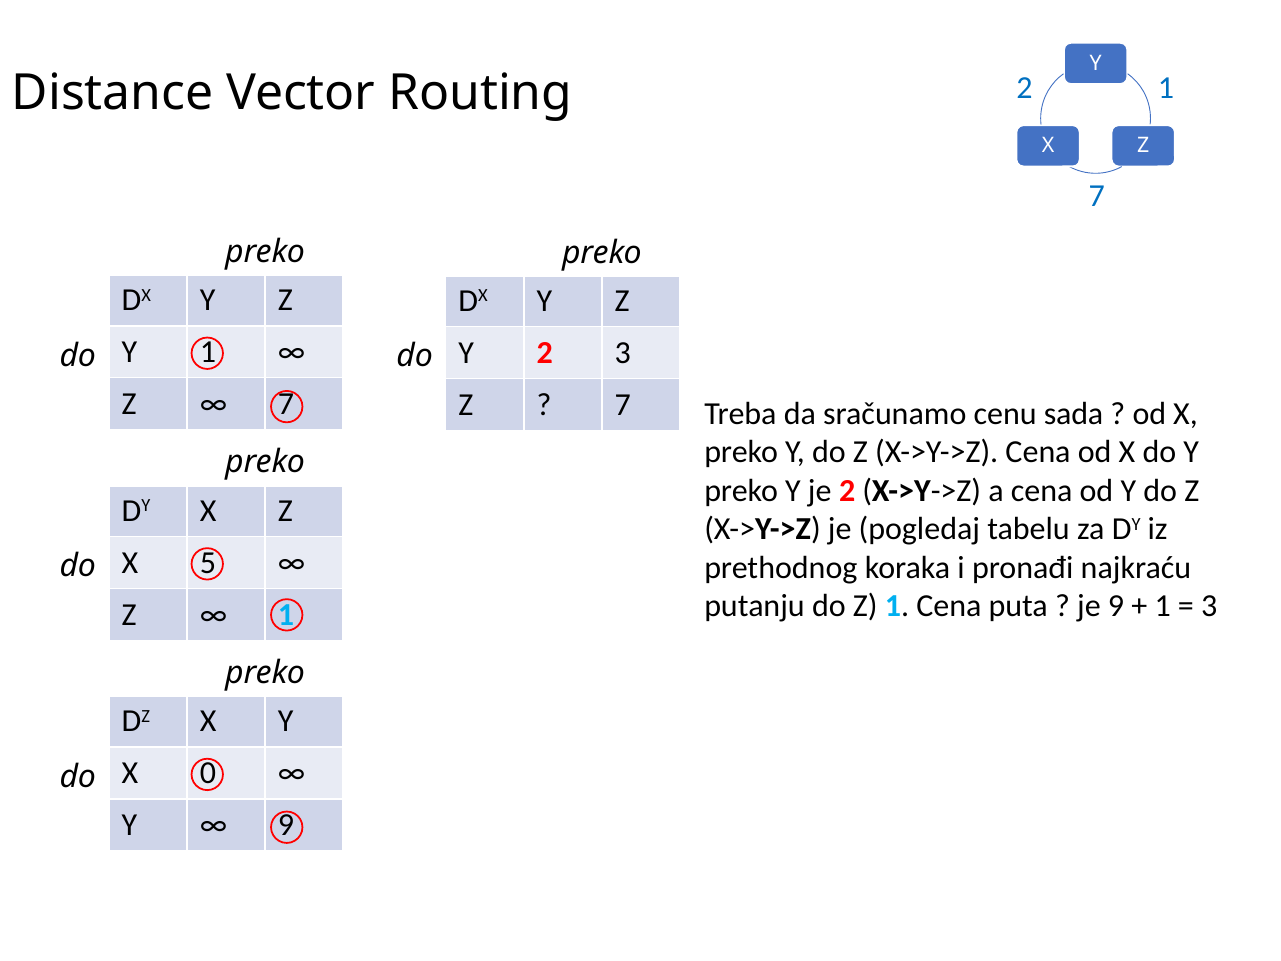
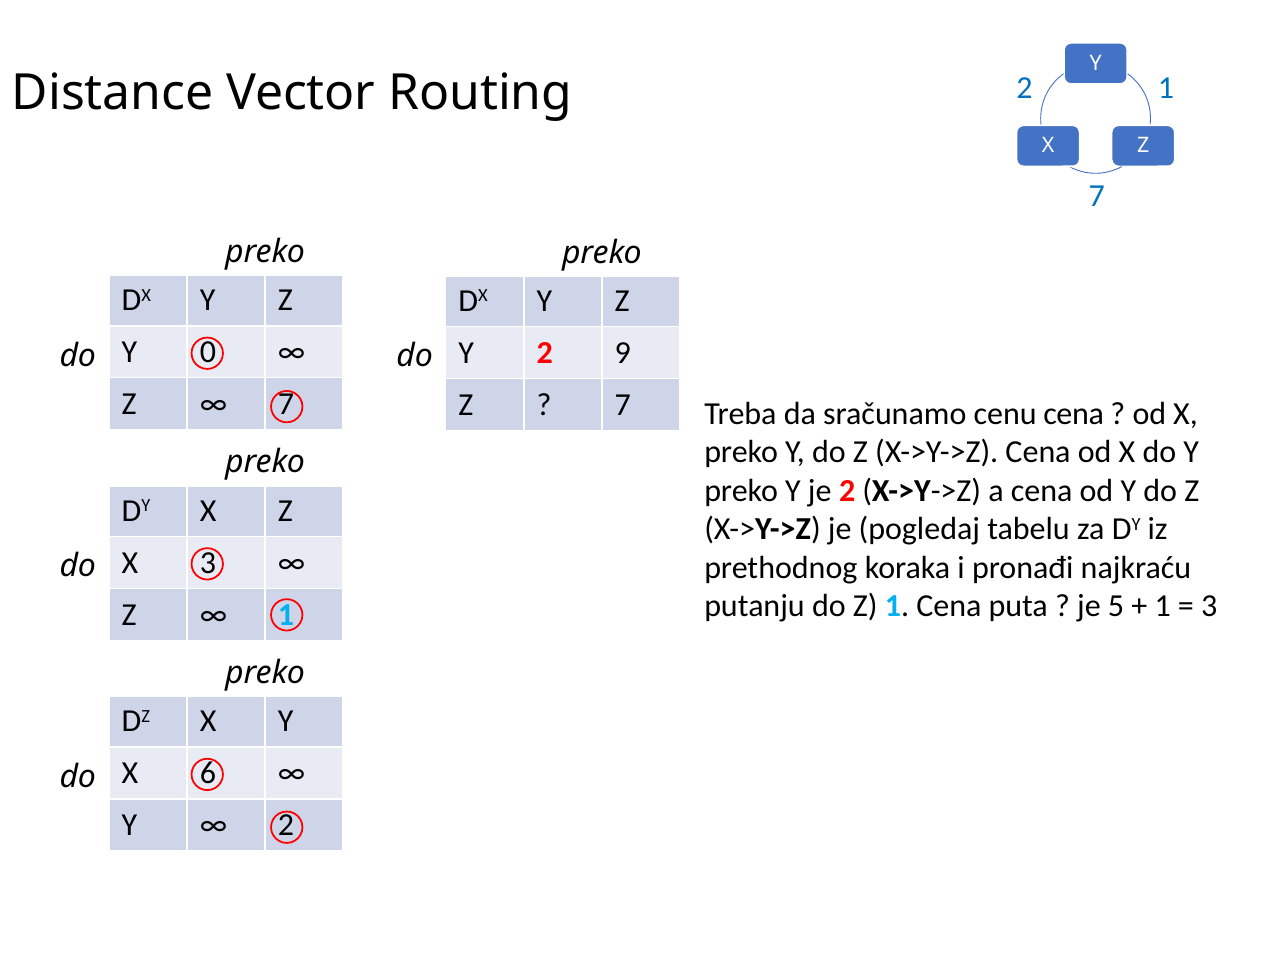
Y 1: 1 -> 0 (208, 352)
2 3: 3 -> 9 (623, 353)
cenu sada: sada -> cena (1074, 414)
X 5: 5 -> 3 (208, 563)
je 9: 9 -> 5 (1116, 606)
0: 0 -> 6 (208, 773)
9: 9 -> 2 (286, 825)
